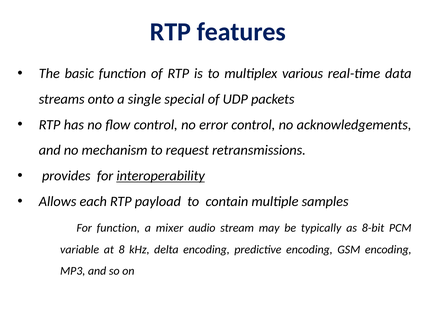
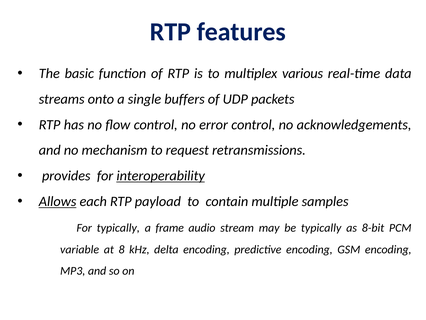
special: special -> buffers (185, 99)
Allows underline: none -> present (58, 201)
For function: function -> typically (118, 228)
mixer: mixer -> frame (170, 228)
